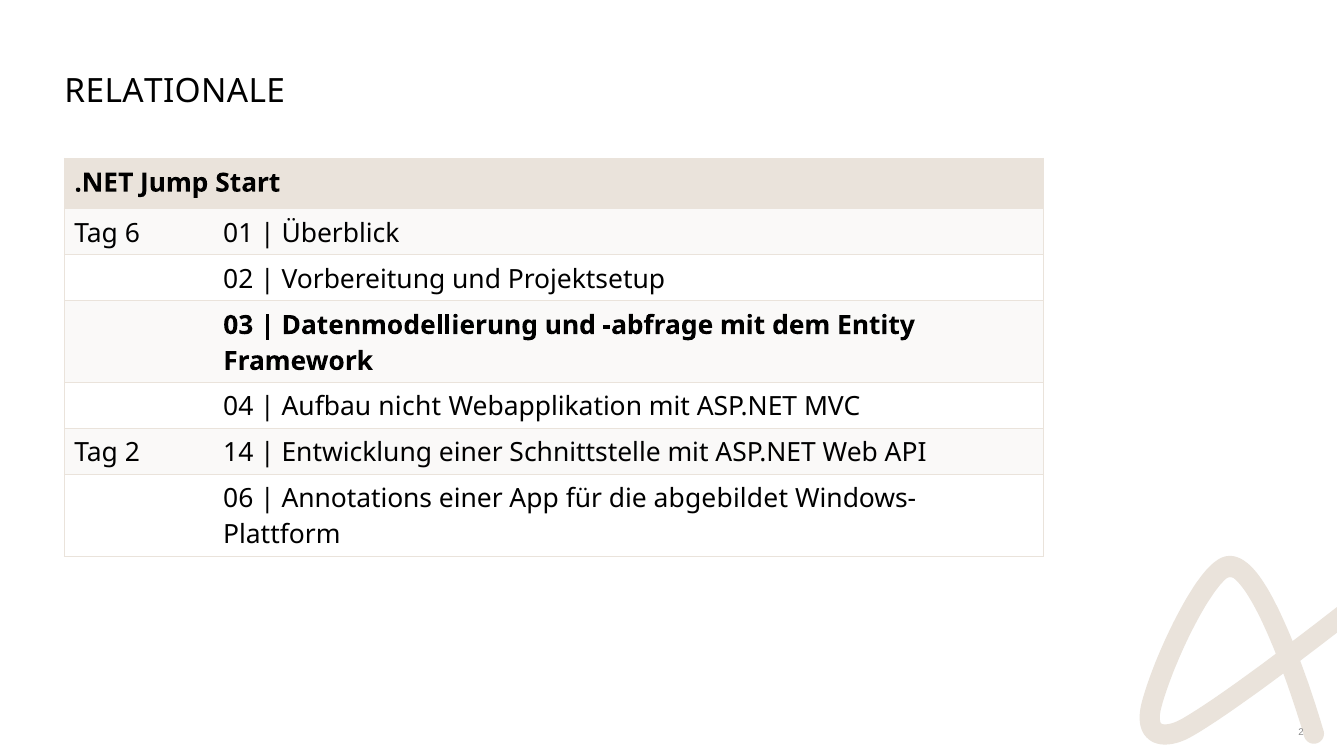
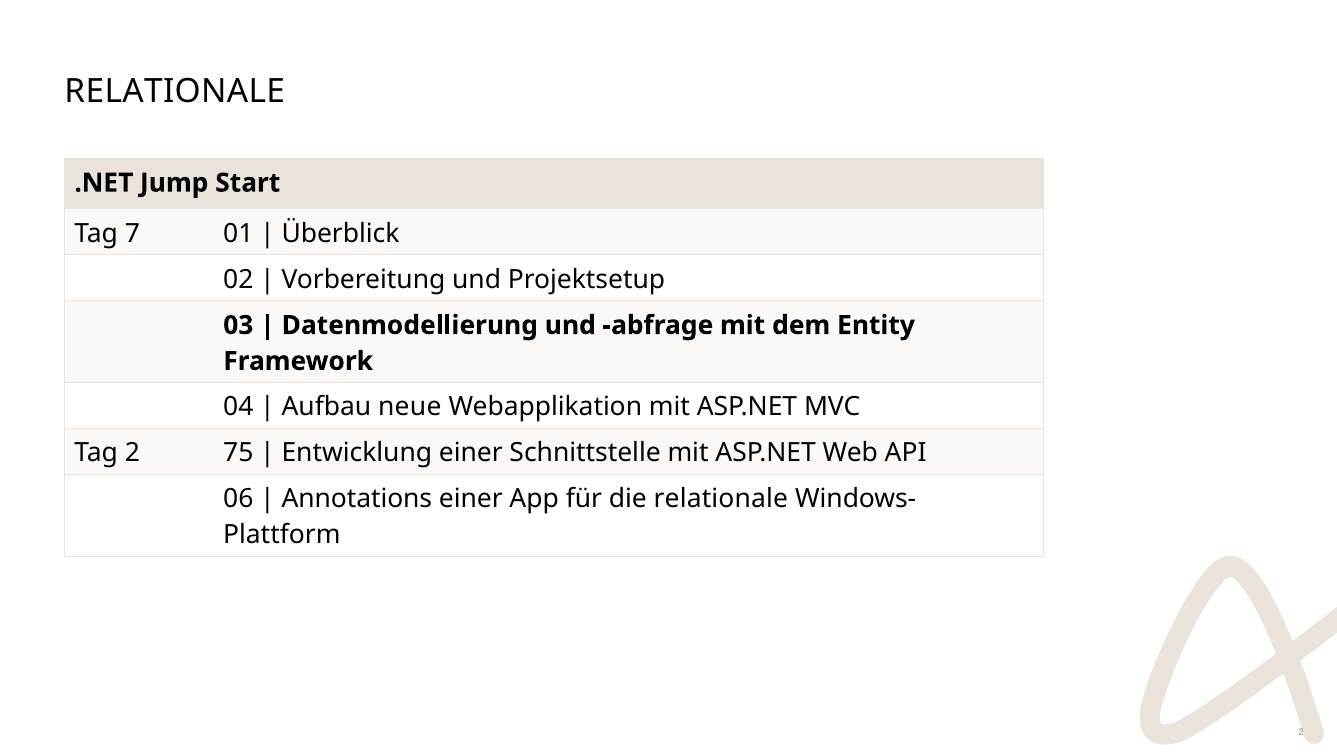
6: 6 -> 7 (132, 233)
nicht: nicht -> neue (410, 407)
14: 14 -> 75 (238, 453)
die abgebildet: abgebildet -> relationale (721, 499)
